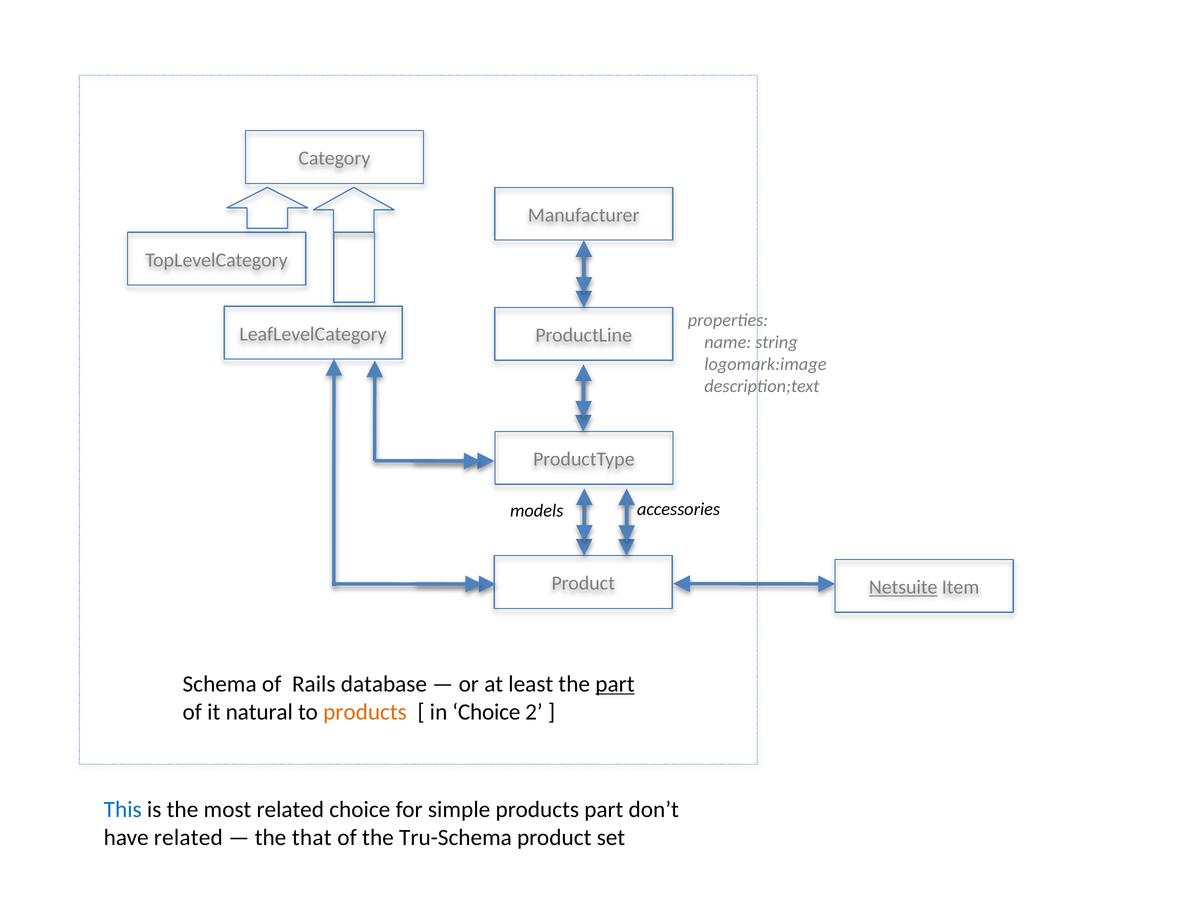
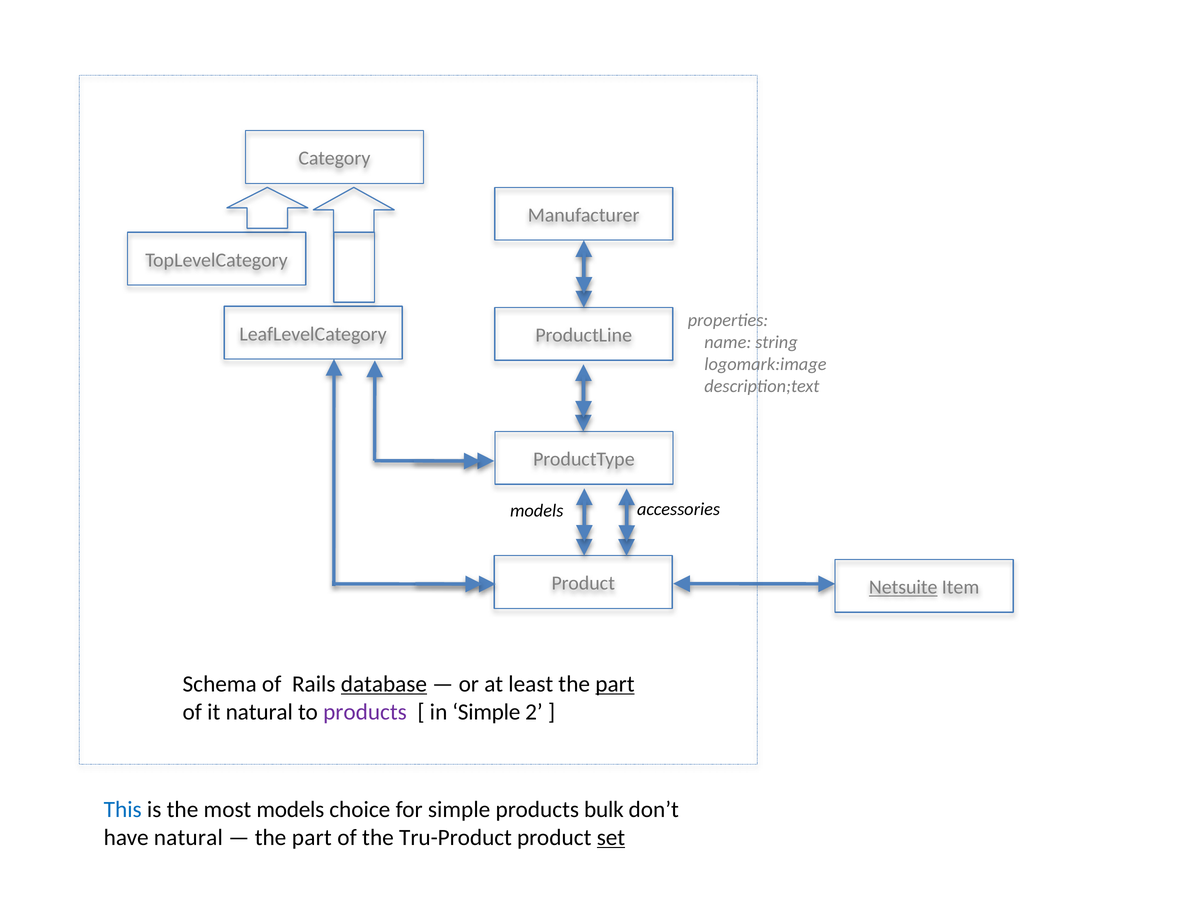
database underline: none -> present (384, 684)
products colour: orange -> purple (365, 712)
in Choice: Choice -> Simple (486, 712)
most related: related -> models (290, 809)
products part: part -> bulk (604, 809)
have related: related -> natural (188, 837)
that: that -> part (312, 837)
Tru-Schema: Tru-Schema -> Tru-Product (455, 837)
set underline: none -> present (611, 837)
